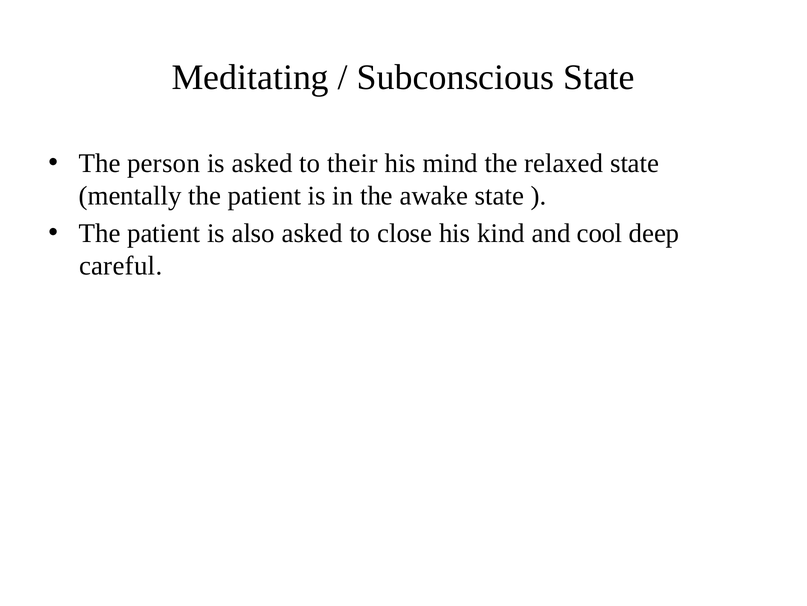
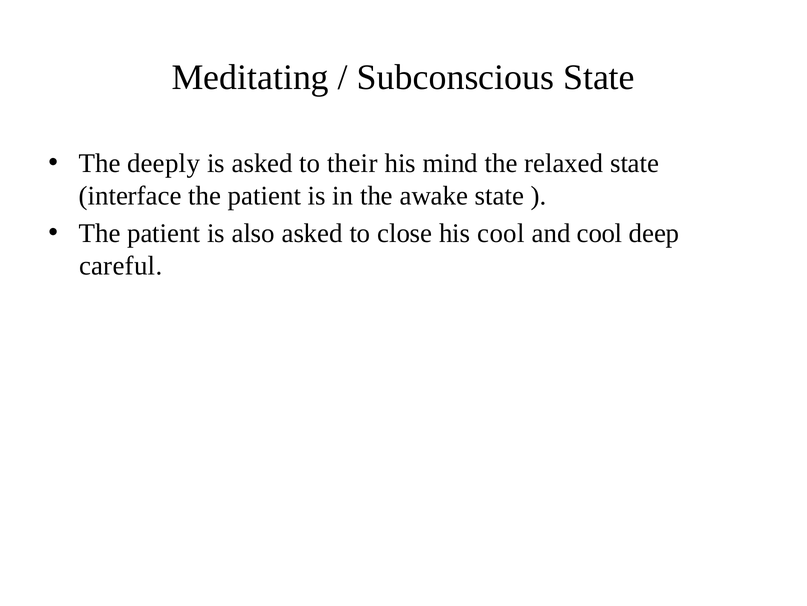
person: person -> deeply (164, 163)
mentally: mentally -> interface (130, 196)
his kind: kind -> cool (501, 233)
